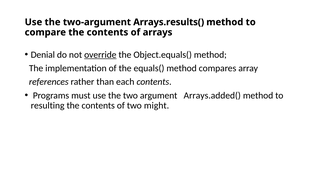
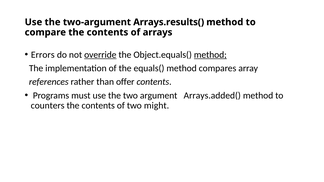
Denial: Denial -> Errors (43, 55)
method underline: none -> present (210, 55)
each: each -> offer (125, 82)
resulting: resulting -> counters (48, 106)
